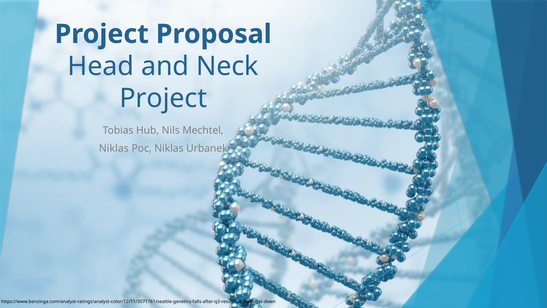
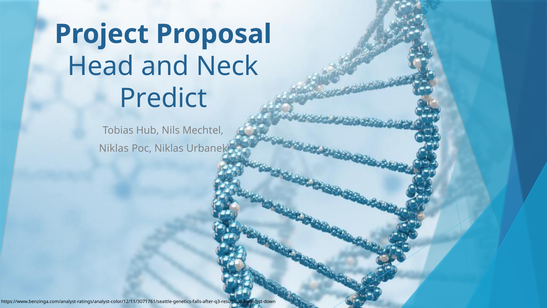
Project: Project -> Predict (163, 98)
